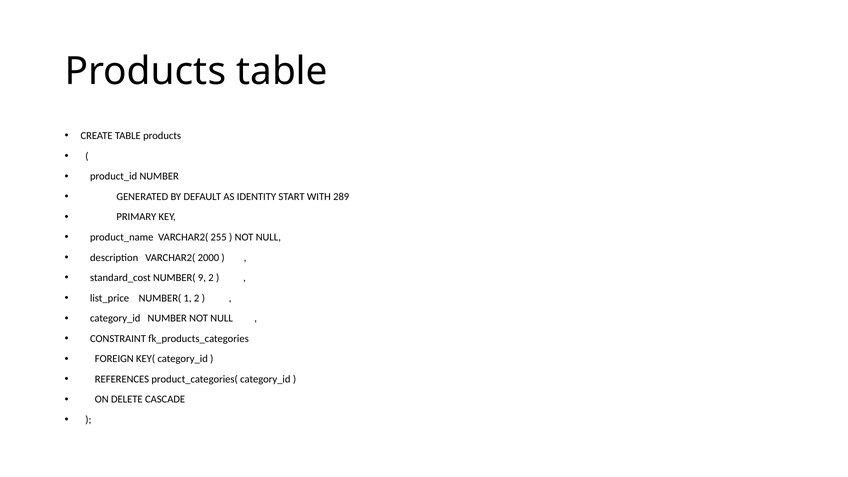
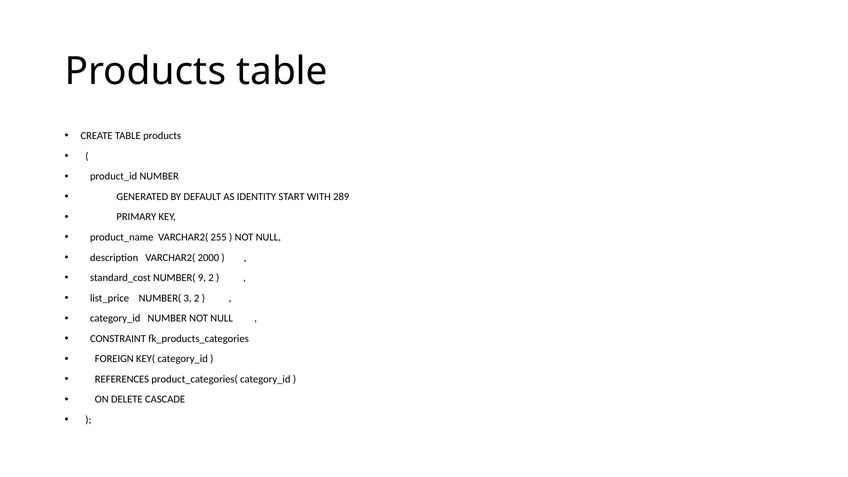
1: 1 -> 3 (188, 298)
